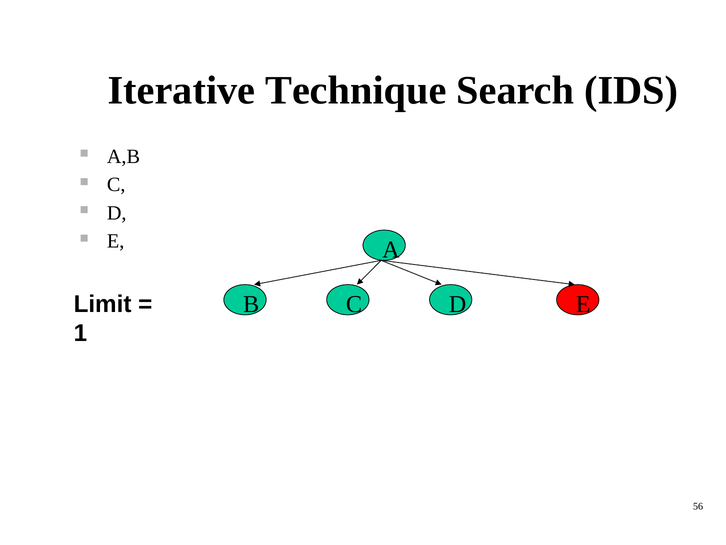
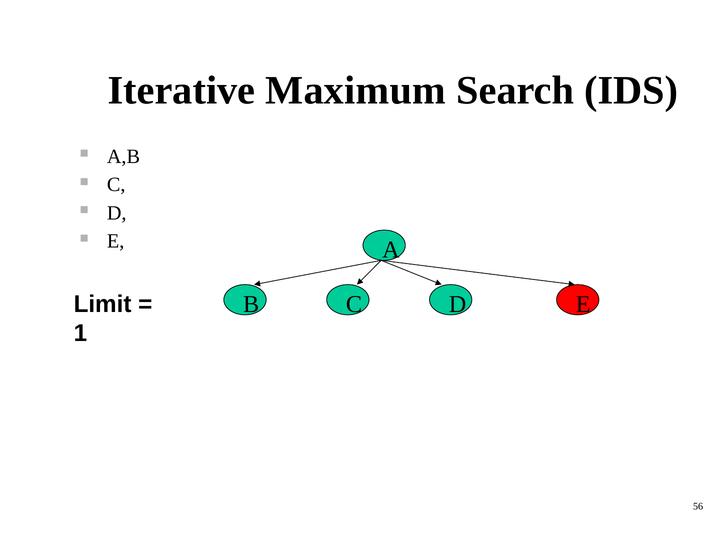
Technique: Technique -> Maximum (356, 91)
